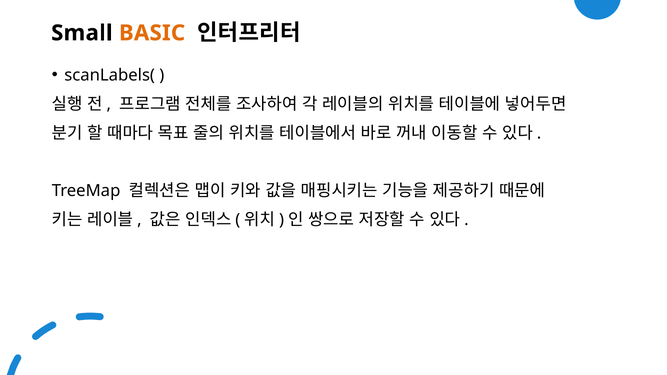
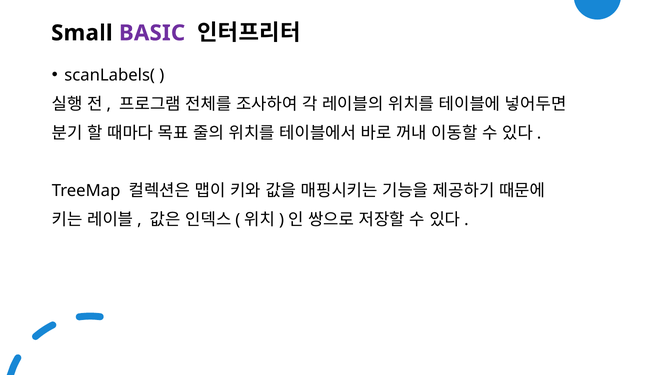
BASIC colour: orange -> purple (152, 33)
